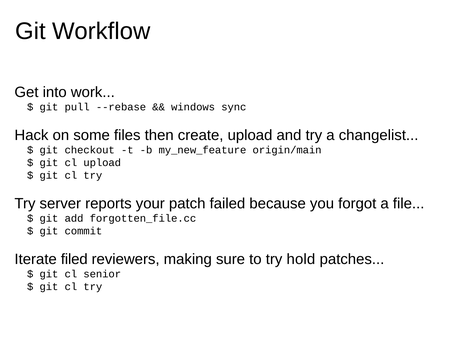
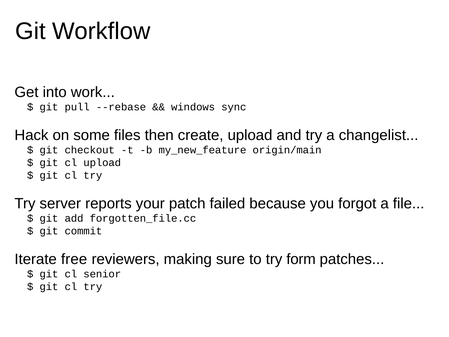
filed: filed -> free (74, 259)
hold: hold -> form (301, 259)
